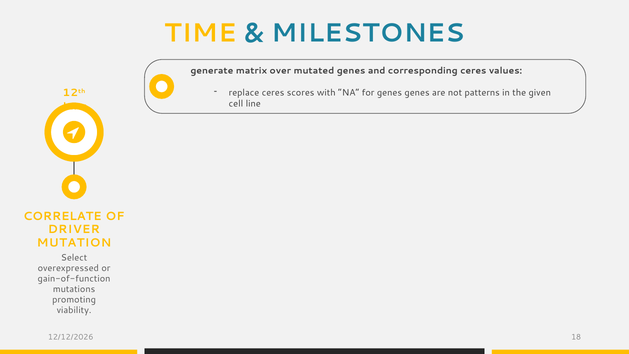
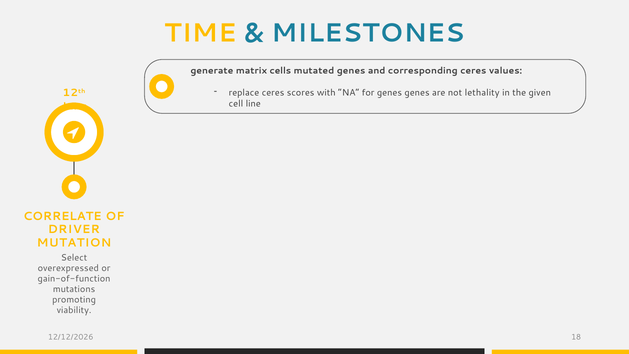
over: over -> cells (280, 71)
patterns: patterns -> lethality (482, 93)
